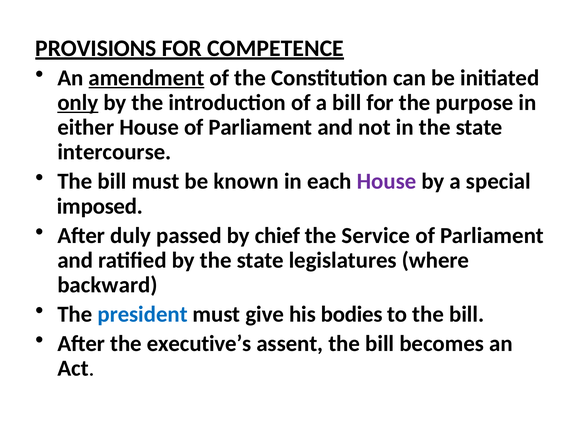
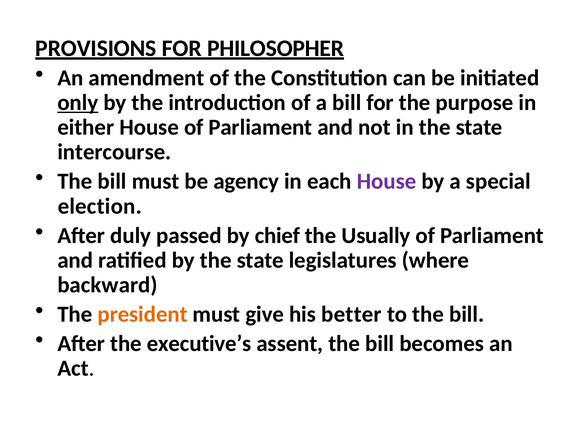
COMPETENCE: COMPETENCE -> PHILOSOPHER (276, 48)
amendment underline: present -> none (146, 78)
known: known -> agency (246, 181)
imposed: imposed -> election (100, 206)
Service: Service -> Usually (376, 236)
president colour: blue -> orange (143, 314)
bodies: bodies -> better (352, 314)
